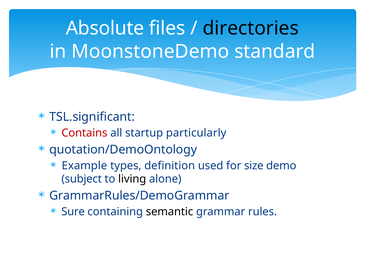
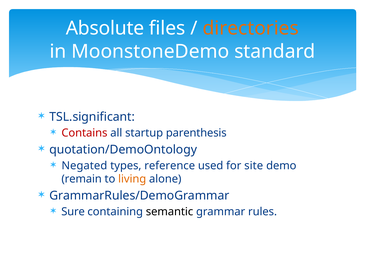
directories colour: black -> orange (251, 28)
particularly: particularly -> parenthesis (196, 133)
Example: Example -> Negated (84, 166)
definition: definition -> reference (170, 166)
size: size -> site (254, 166)
subject: subject -> remain (82, 179)
living colour: black -> orange (132, 179)
